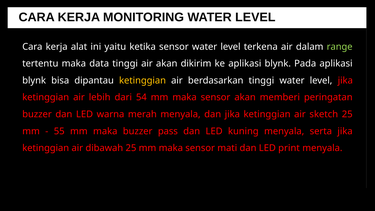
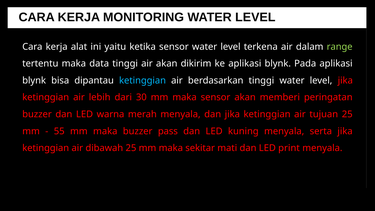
ketinggian colour: yellow -> light blue (143, 80)
54: 54 -> 30 (141, 97)
sketch: sketch -> tujuan (324, 114)
25 mm maka sensor: sensor -> sekitar (200, 148)
